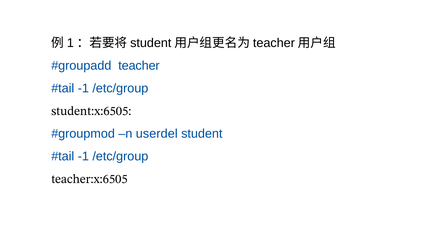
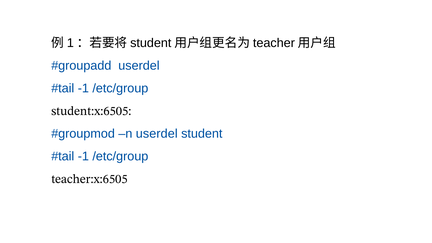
teacher: teacher -> userdel (139, 66)
